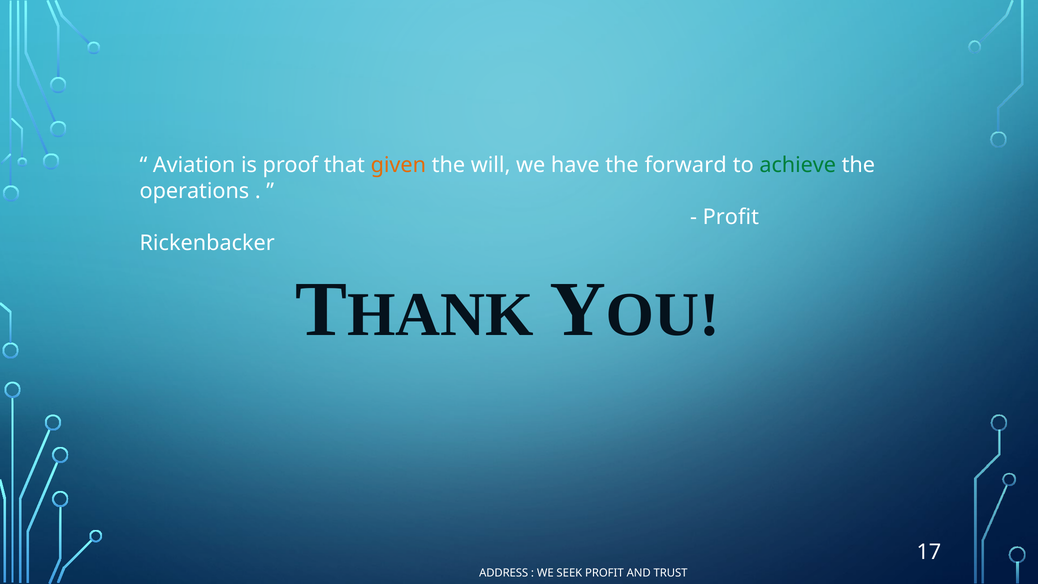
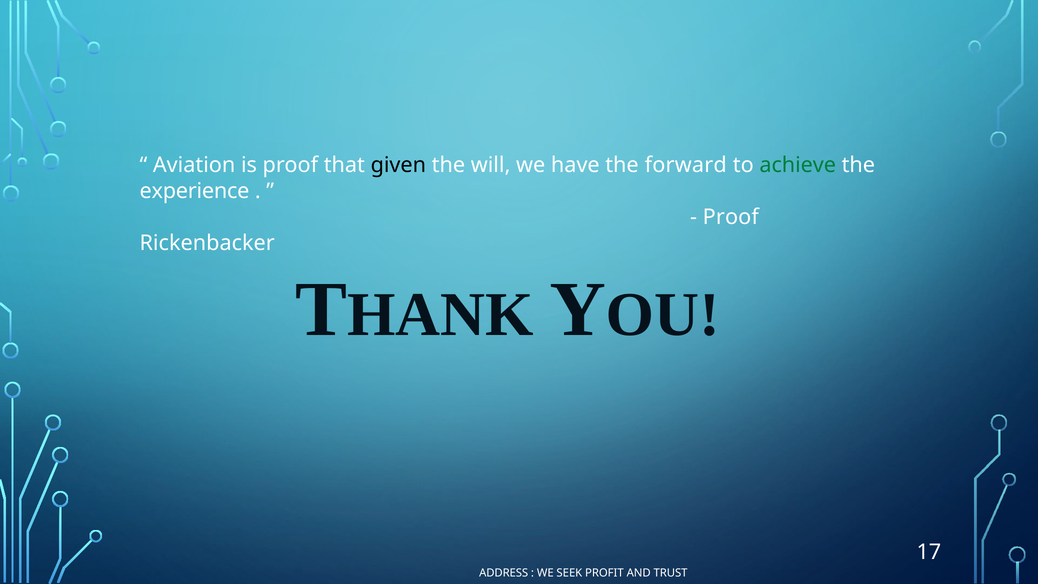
given colour: orange -> black (398, 165)
operations: operations -> experience (194, 191)
Profit: Profit -> Proof (731, 217)
